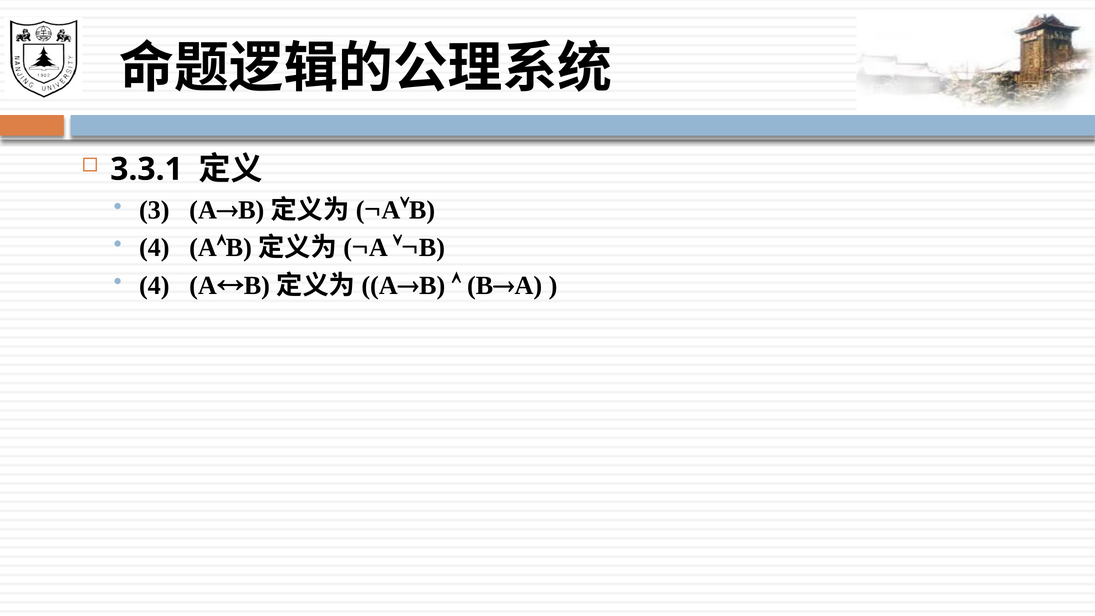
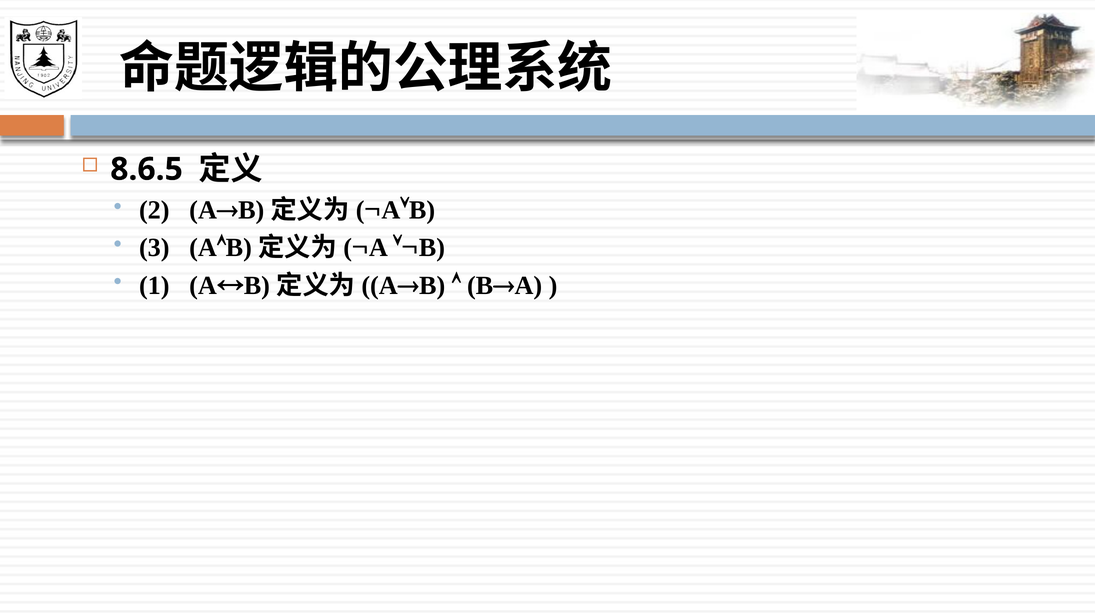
3.3.1: 3.3.1 -> 8.6.5 (147, 169)
3: 3 -> 2 (154, 210)
4: 4 -> 3 (154, 248)
4: 4 -> 1 (154, 285)
